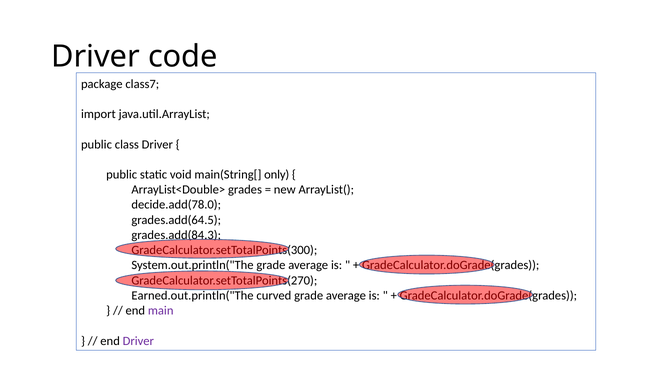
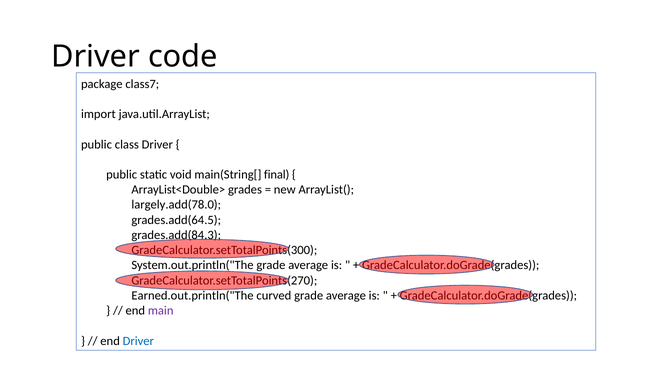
only: only -> final (277, 175)
decide.add(78.0: decide.add(78.0 -> largely.add(78.0 (176, 205)
Driver colour: purple -> blue (138, 341)
